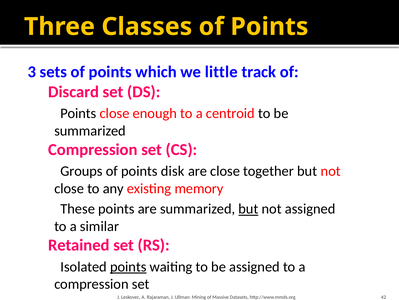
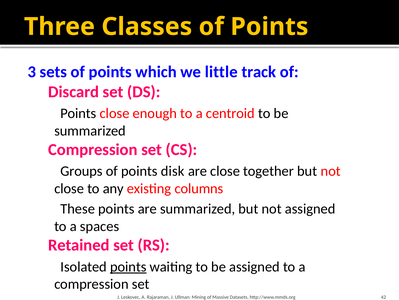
memory: memory -> columns (199, 188)
but underline: present -> none (248, 208)
similar: similar -> spaces (100, 226)
